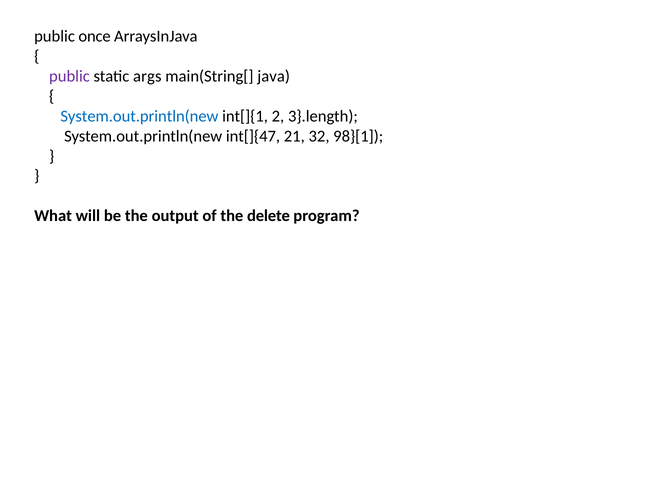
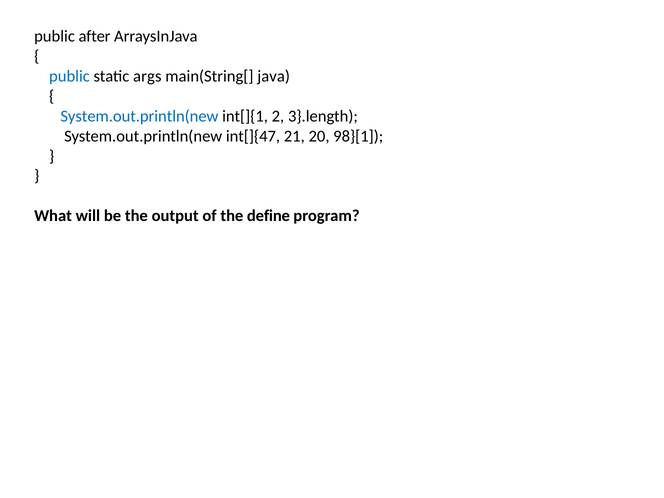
once: once -> after (95, 37)
public colour: purple -> blue (69, 76)
32: 32 -> 20 (319, 136)
delete: delete -> define (268, 216)
